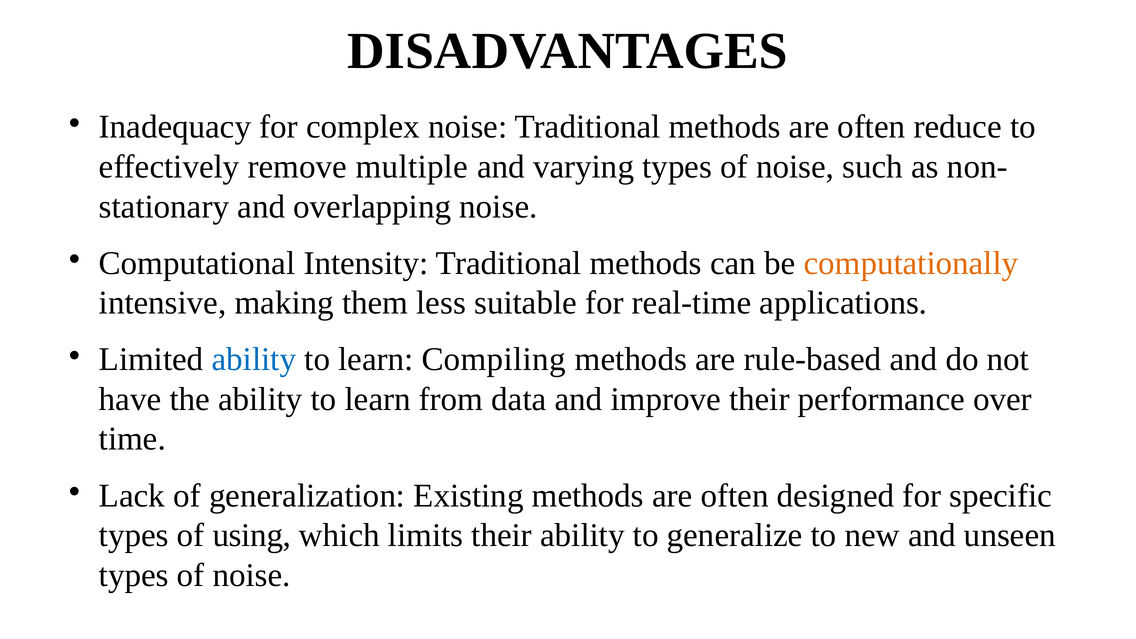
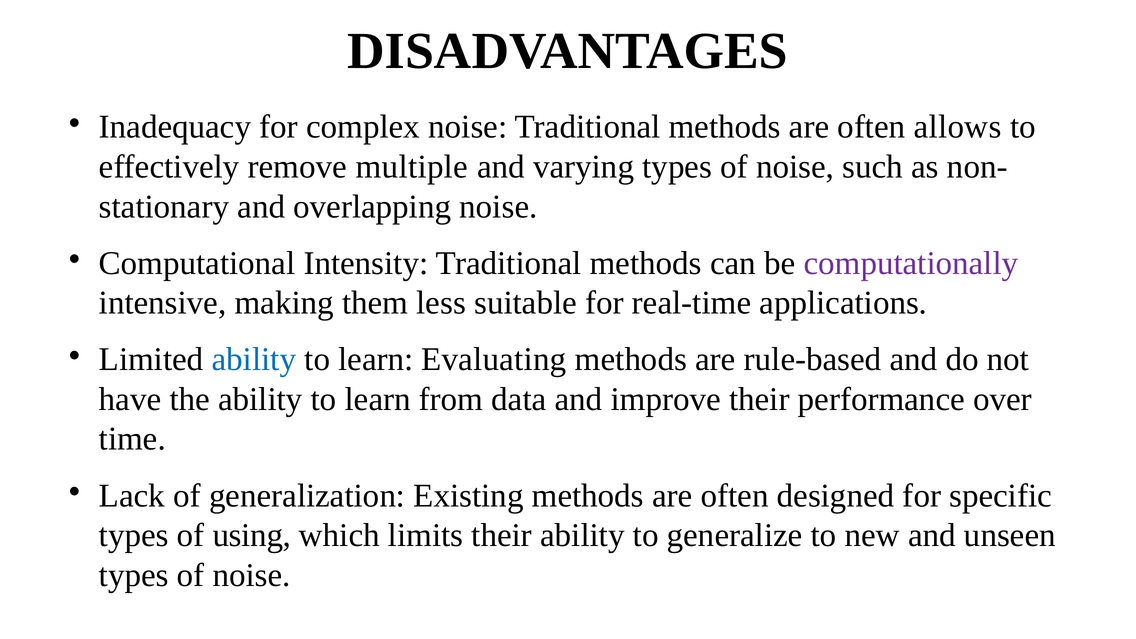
reduce: reduce -> allows (958, 127)
computationally colour: orange -> purple (911, 263)
Compiling: Compiling -> Evaluating (494, 359)
